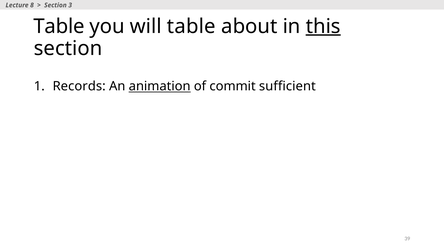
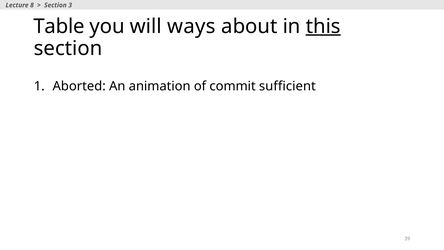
will table: table -> ways (191, 26)
Records: Records -> Aborted (79, 86)
animation underline: present -> none (160, 86)
